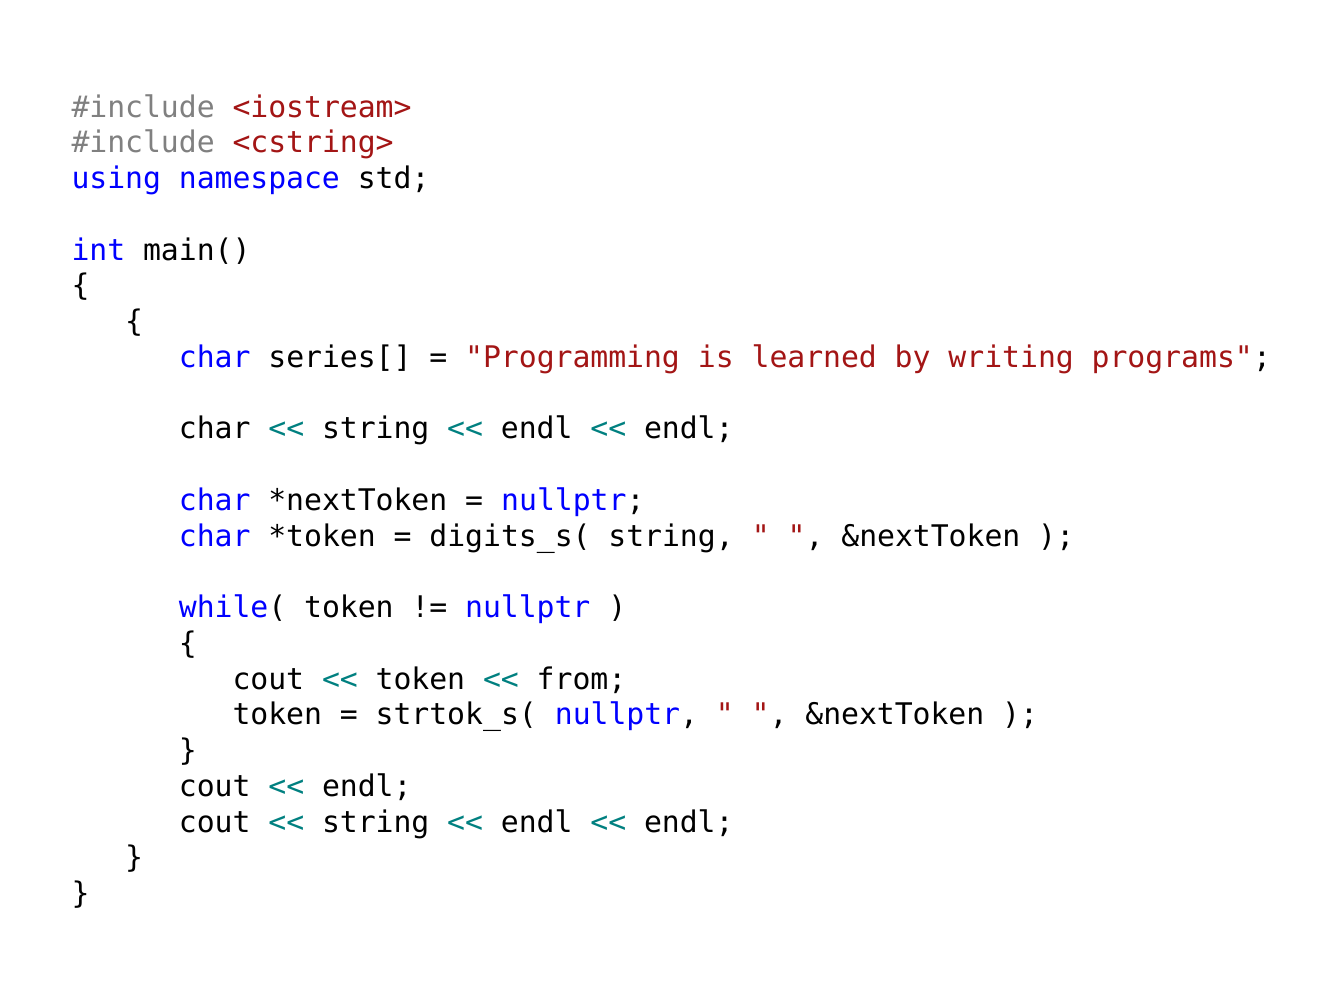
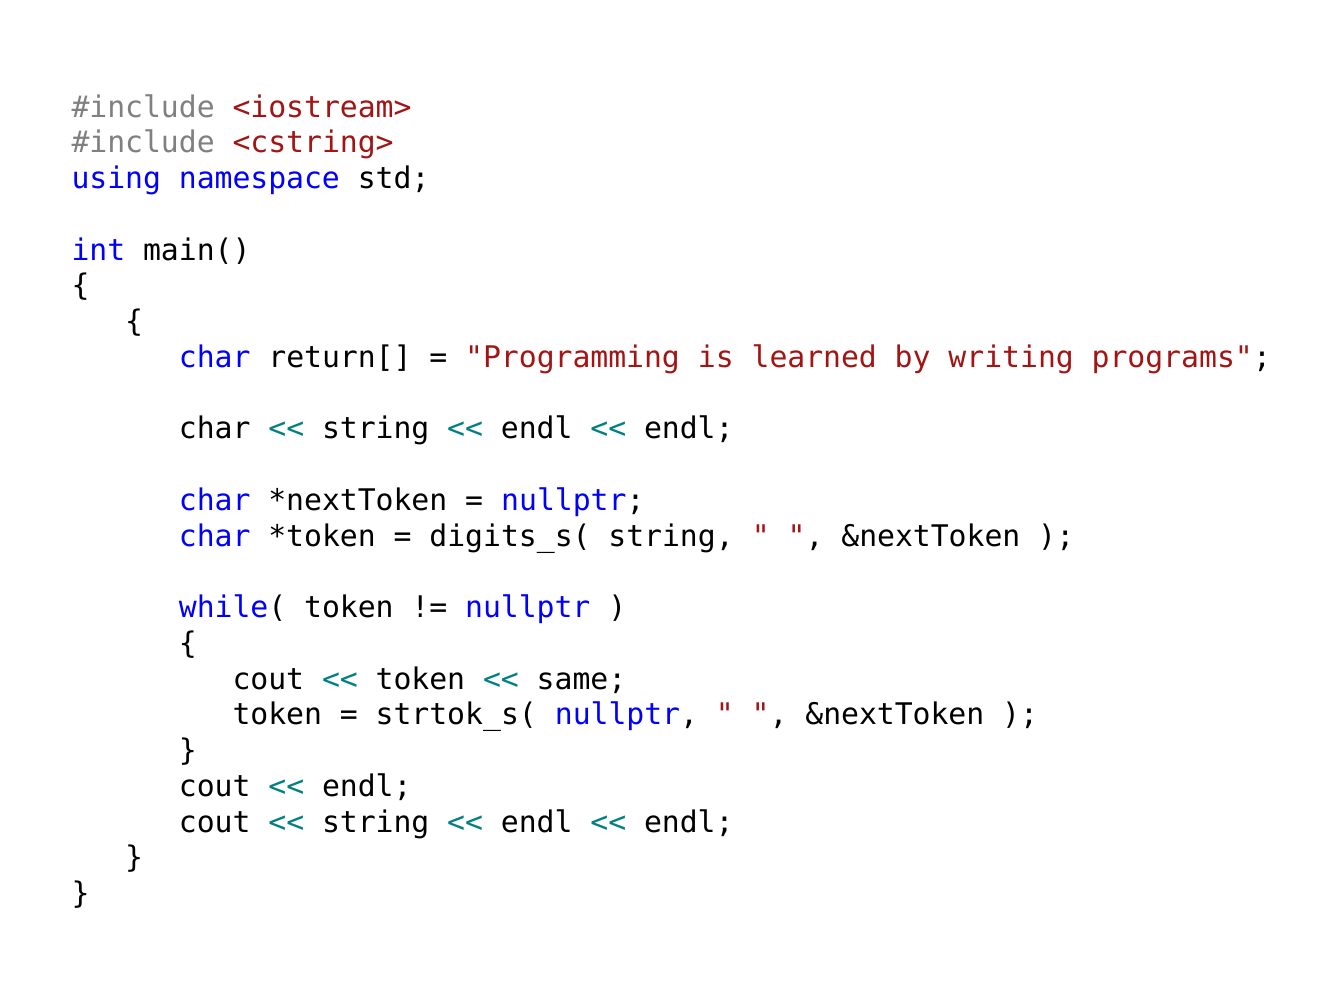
series[: series[ -> return[ (340, 358)
from: from -> same (581, 680)
